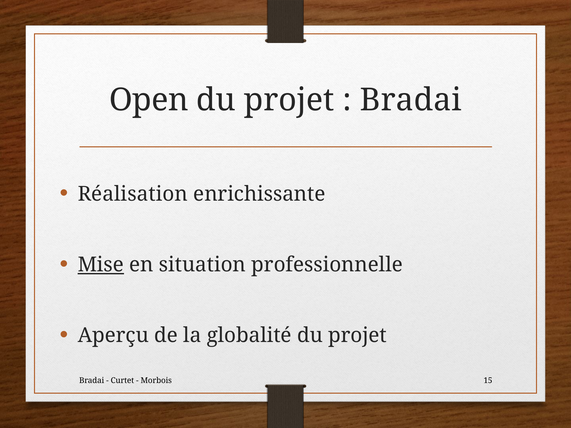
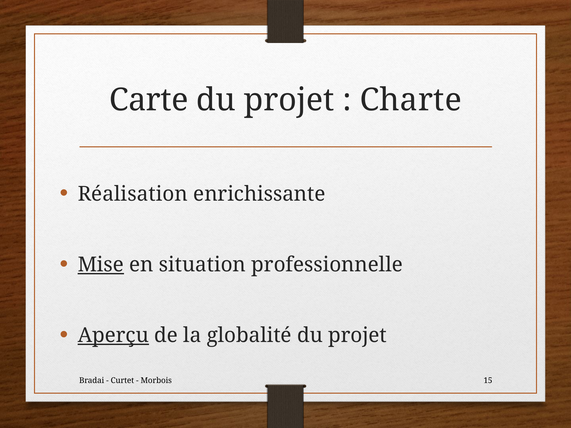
Open: Open -> Carte (149, 100)
Bradai: Bradai -> Charte (411, 100)
Aperçu underline: none -> present (113, 336)
